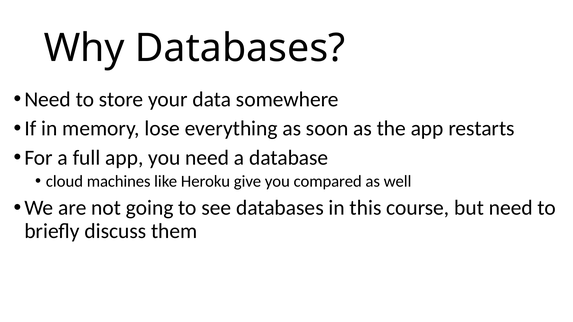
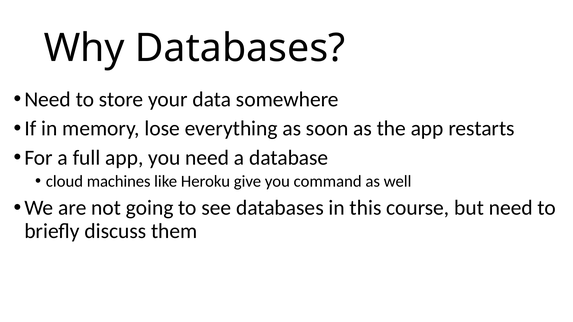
compared: compared -> command (328, 181)
